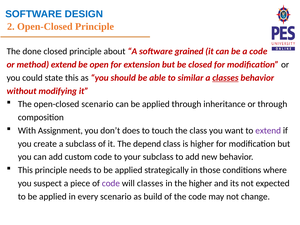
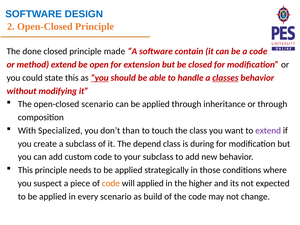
about: about -> made (115, 51)
grained: grained -> contain (189, 51)
you underline: none -> present (100, 78)
similar: similar -> handle (191, 78)
Assignment: Assignment -> Specialized (60, 131)
does: does -> than (131, 131)
is higher: higher -> during (202, 144)
code colour: purple -> orange (111, 183)
will classes: classes -> applied (150, 183)
